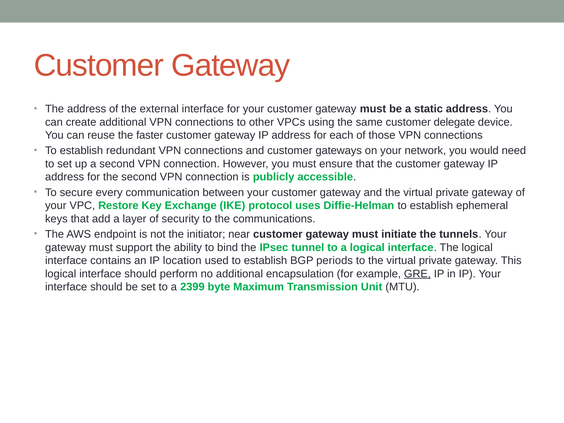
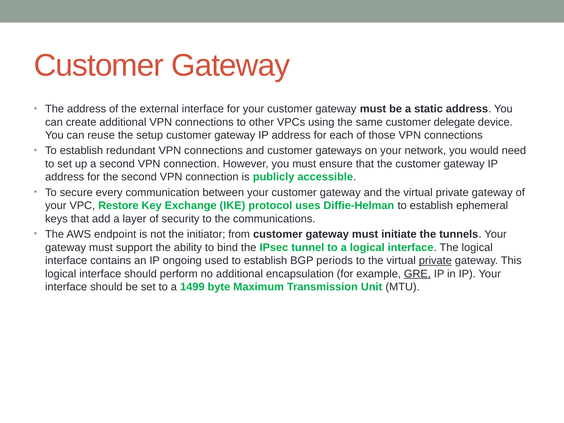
faster: faster -> setup (150, 135)
near: near -> from (239, 234)
location: location -> ongoing (182, 261)
private underline: none -> present (435, 261)
2399: 2399 -> 1499 (192, 287)
